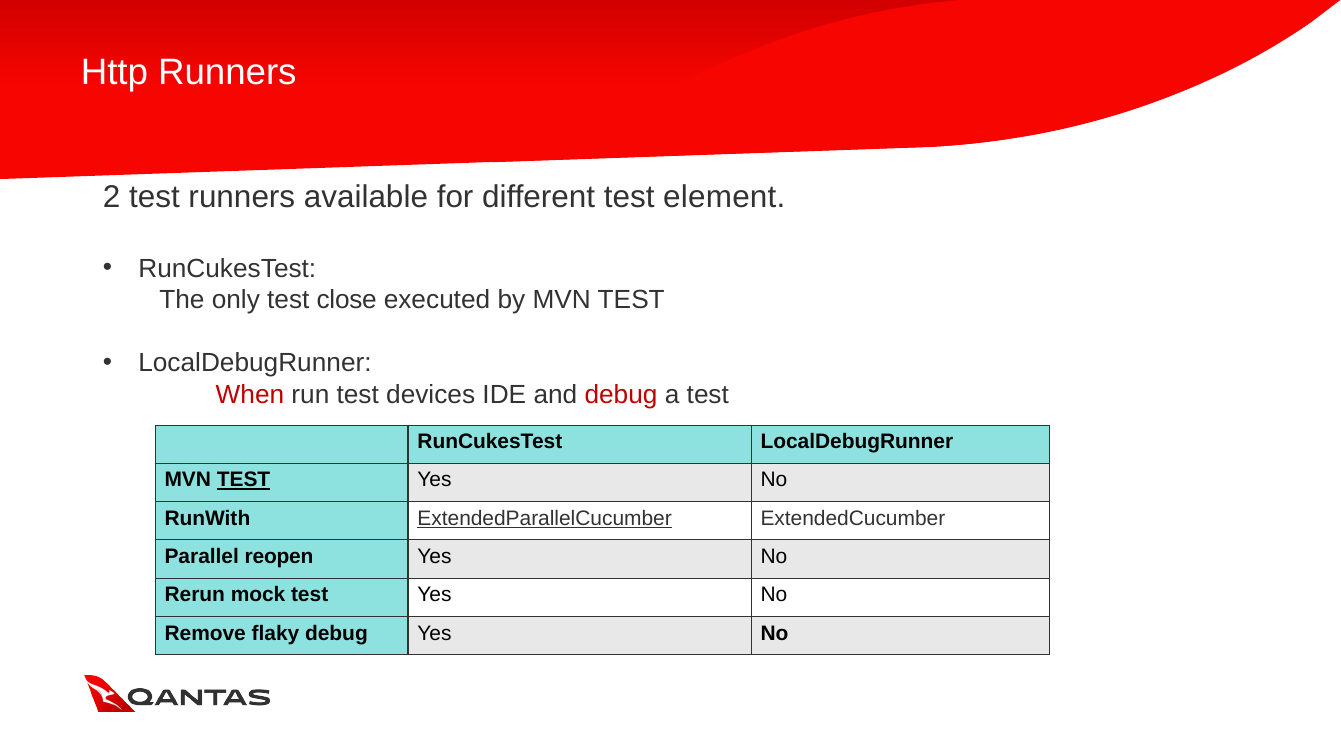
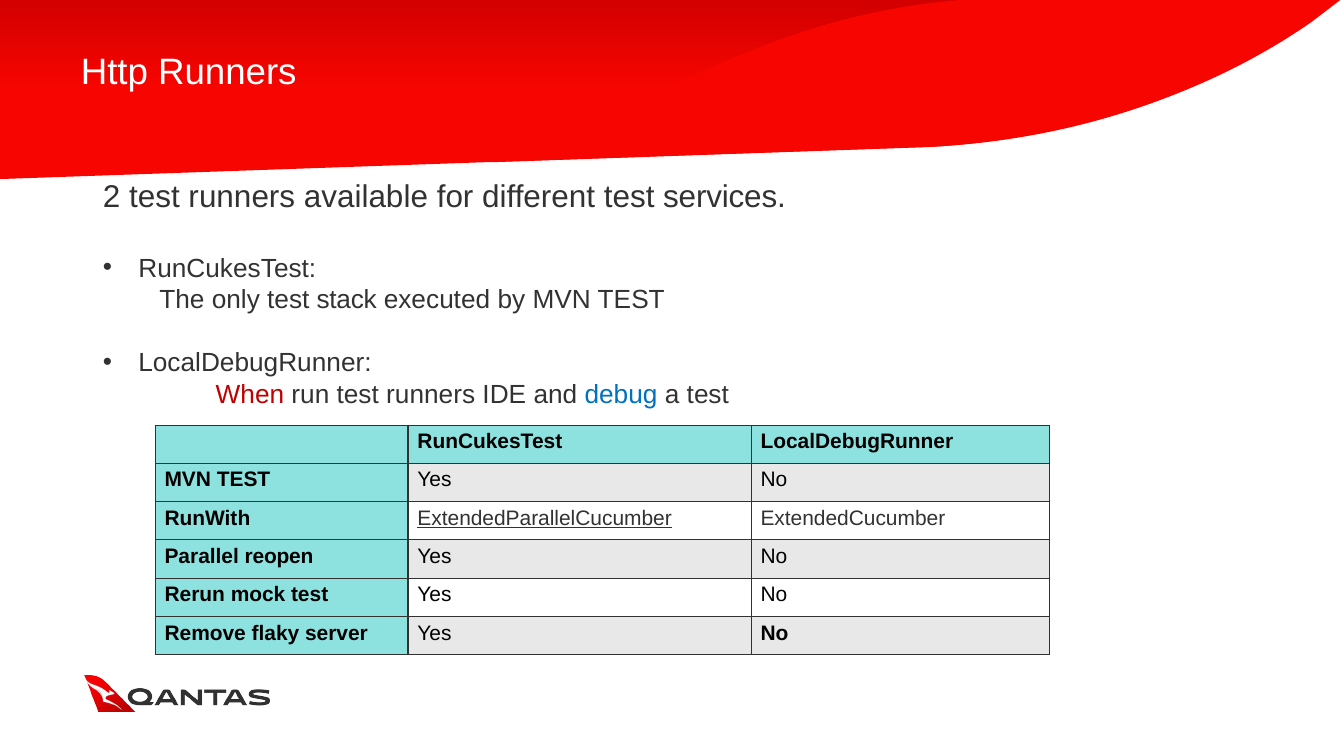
element: element -> services (724, 197)
close: close -> stack (347, 300)
run test devices: devices -> runners (431, 394)
debug colour: red -> blue (621, 394)
TEST underline: present -> none (244, 480)
flaky debug: debug -> server (336, 633)
